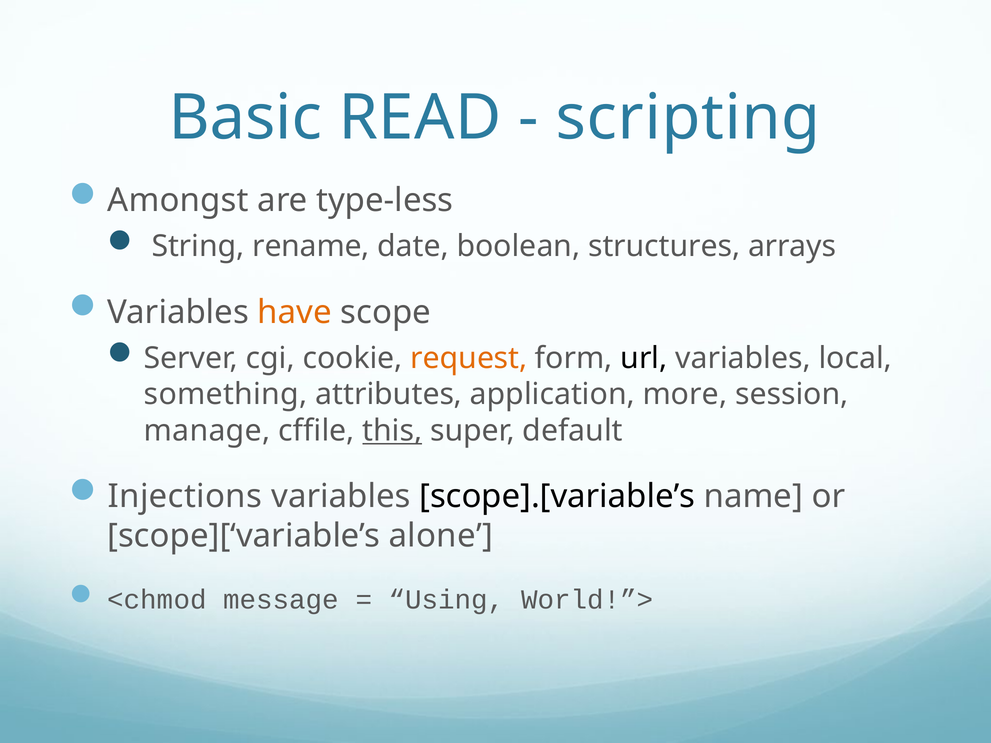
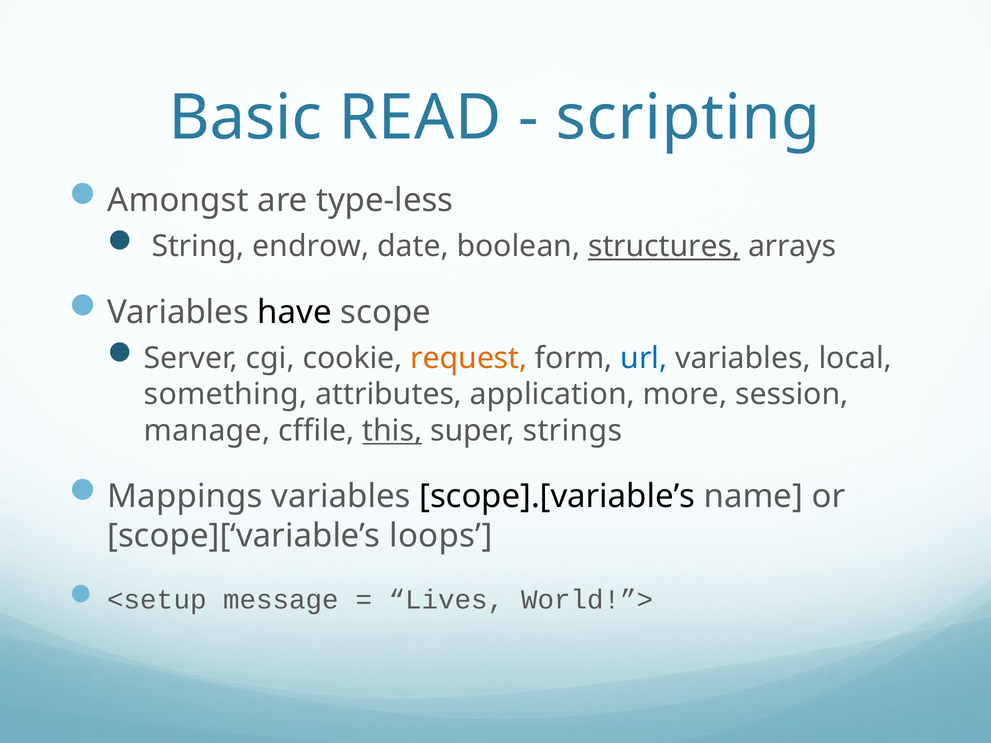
rename: rename -> endrow (311, 247)
structures underline: none -> present (664, 247)
have colour: orange -> black (295, 312)
url colour: black -> blue (644, 358)
default: default -> strings (573, 431)
Injections: Injections -> Mappings (185, 497)
alone: alone -> loops (441, 536)
<chmod: <chmod -> <setup (157, 600)
Using: Using -> Lives (447, 600)
